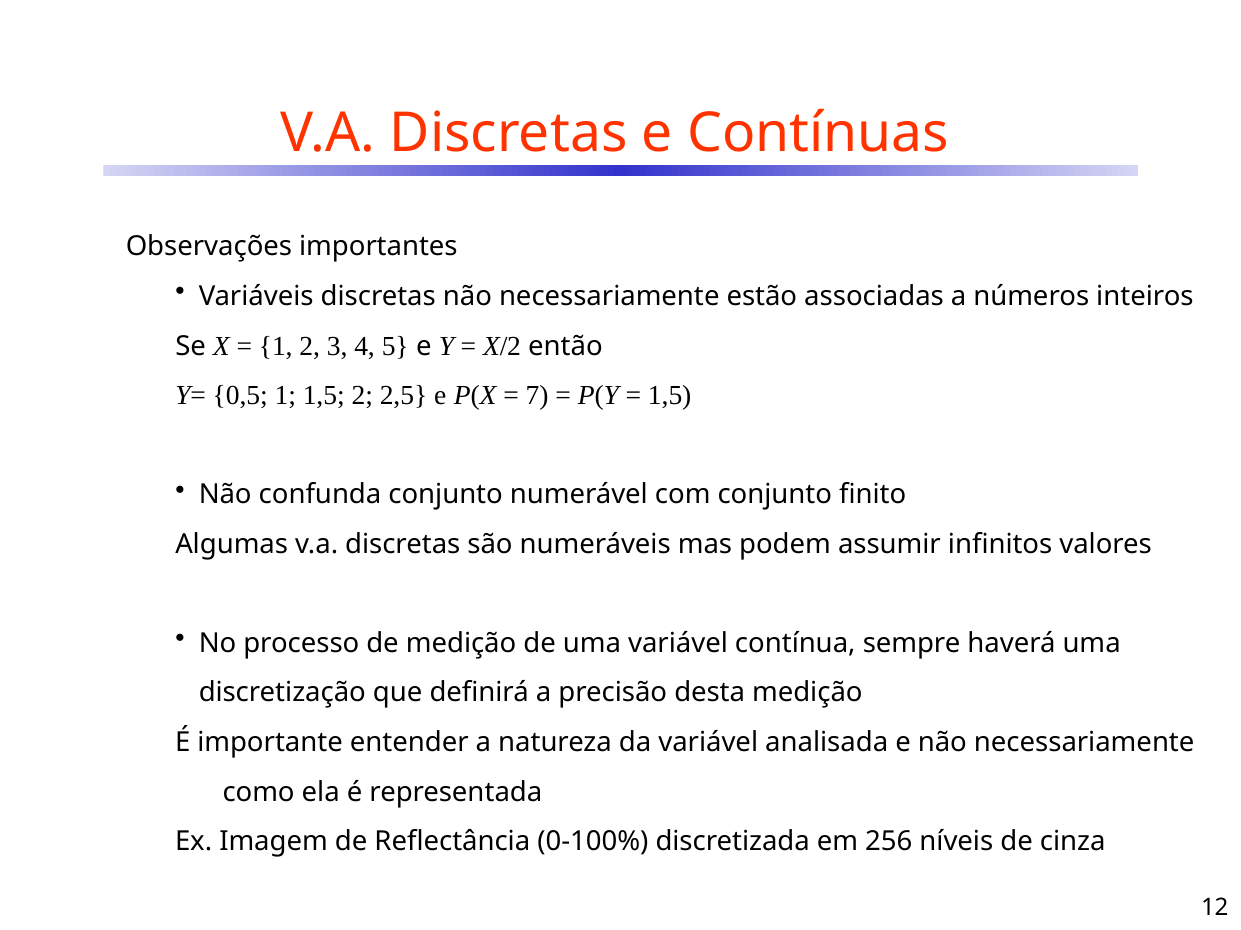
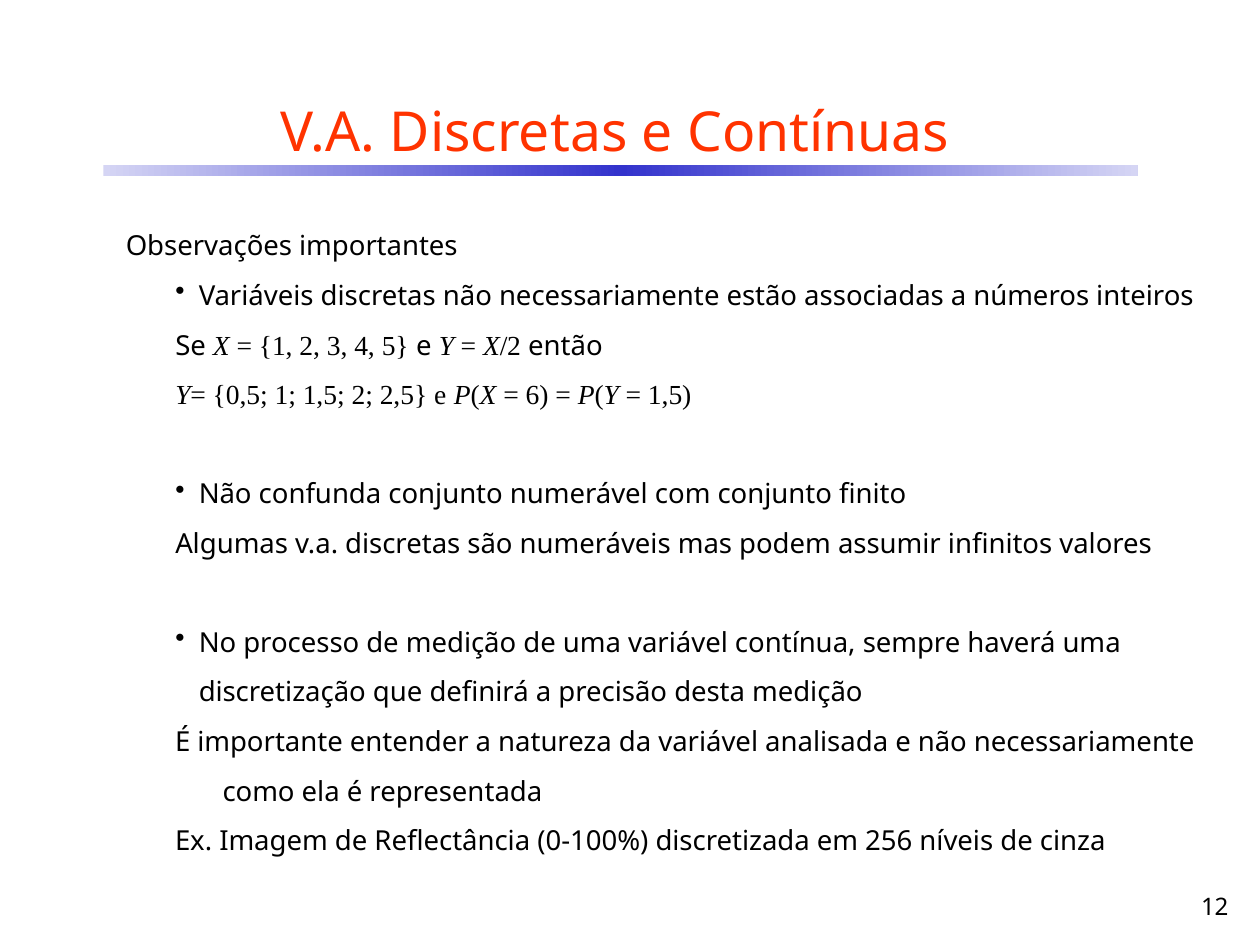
7: 7 -> 6 (537, 396)
